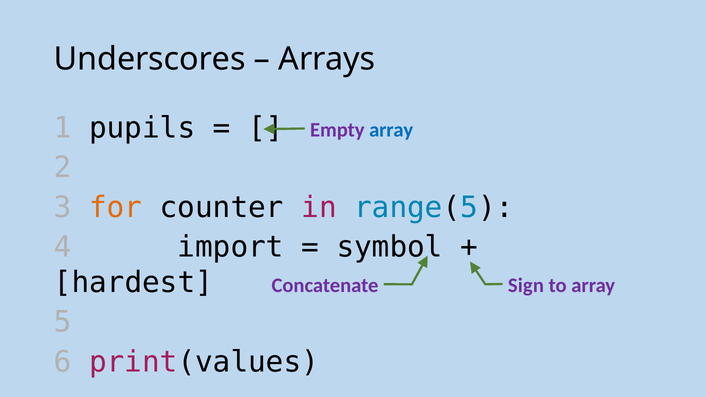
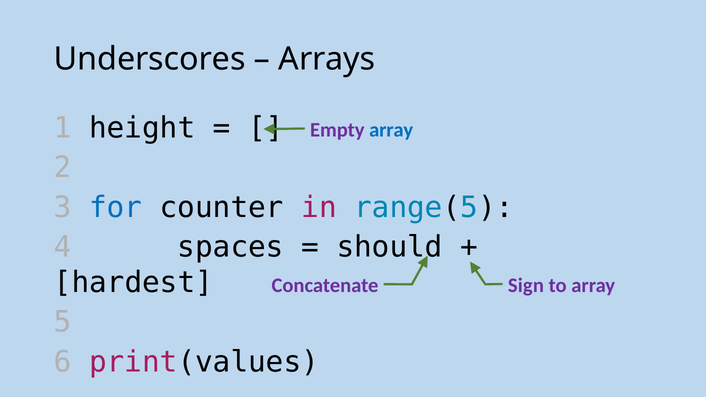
pupils: pupils -> height (142, 128)
for colour: orange -> blue (116, 207)
import: import -> spaces (231, 247)
symbol: symbol -> should (390, 247)
